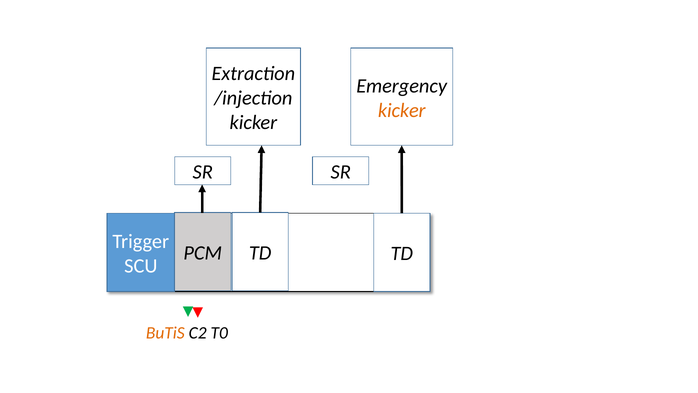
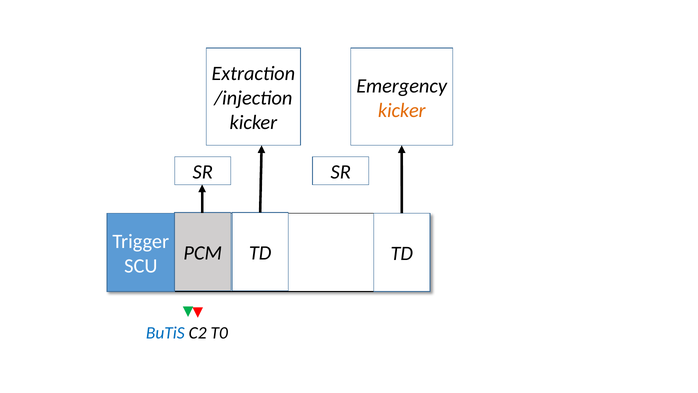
BuTiS colour: orange -> blue (165, 333)
